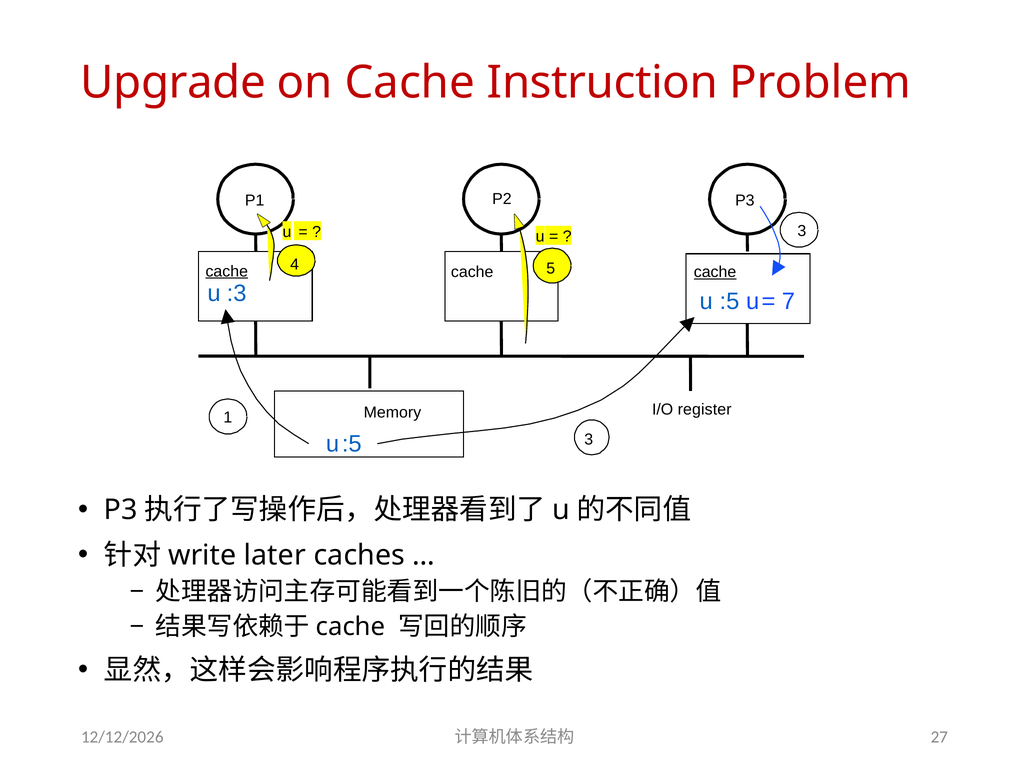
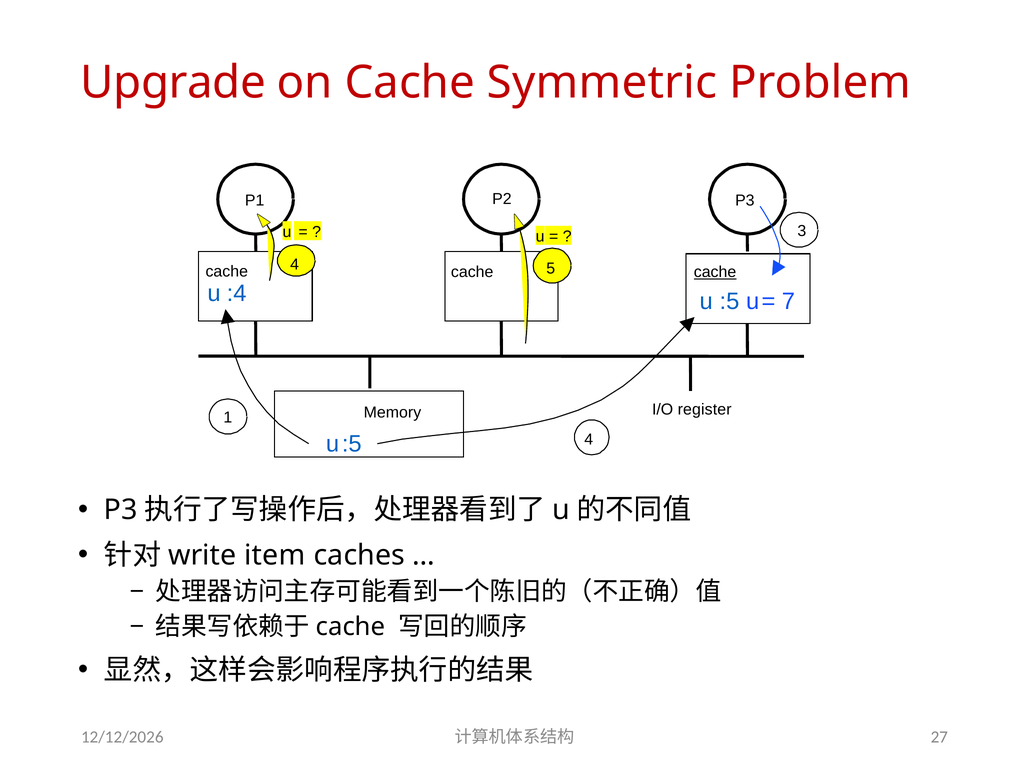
Instruction: Instruction -> Symmetric (602, 83)
cache underline: present -> none (227, 271)
:3: :3 -> :4 (237, 293)
3: 3 -> 4 (589, 439)
later: later -> item (275, 555)
